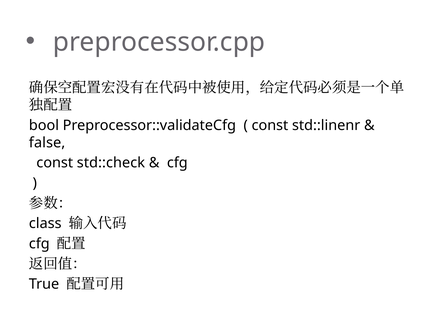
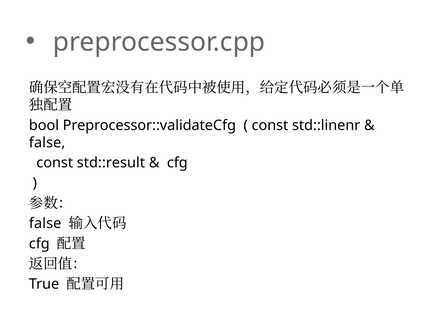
std::check: std::check -> std::result (111, 163)
class: class -> false (45, 223)
